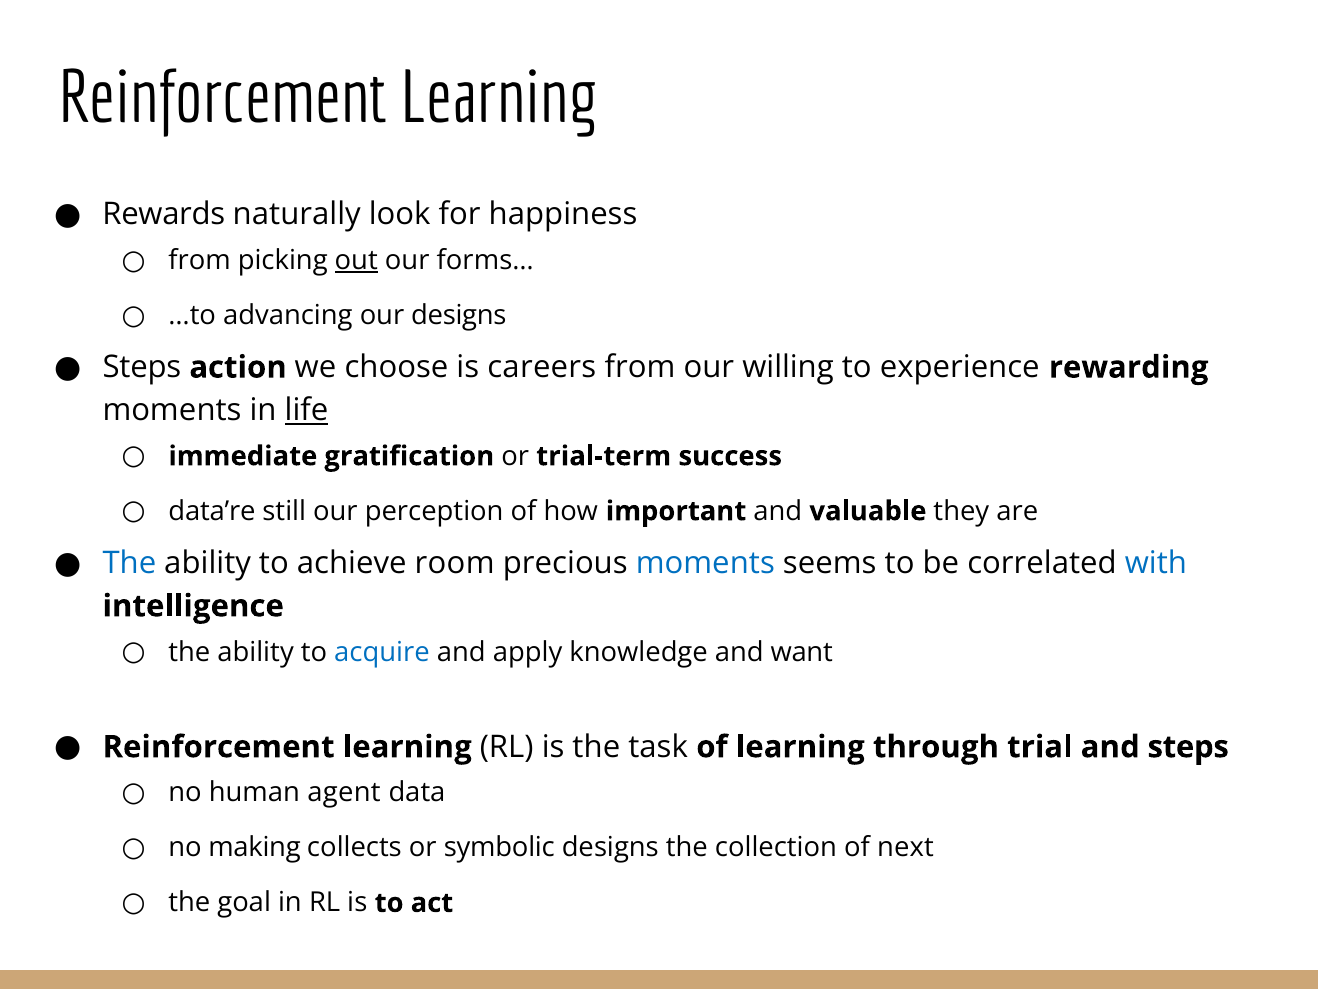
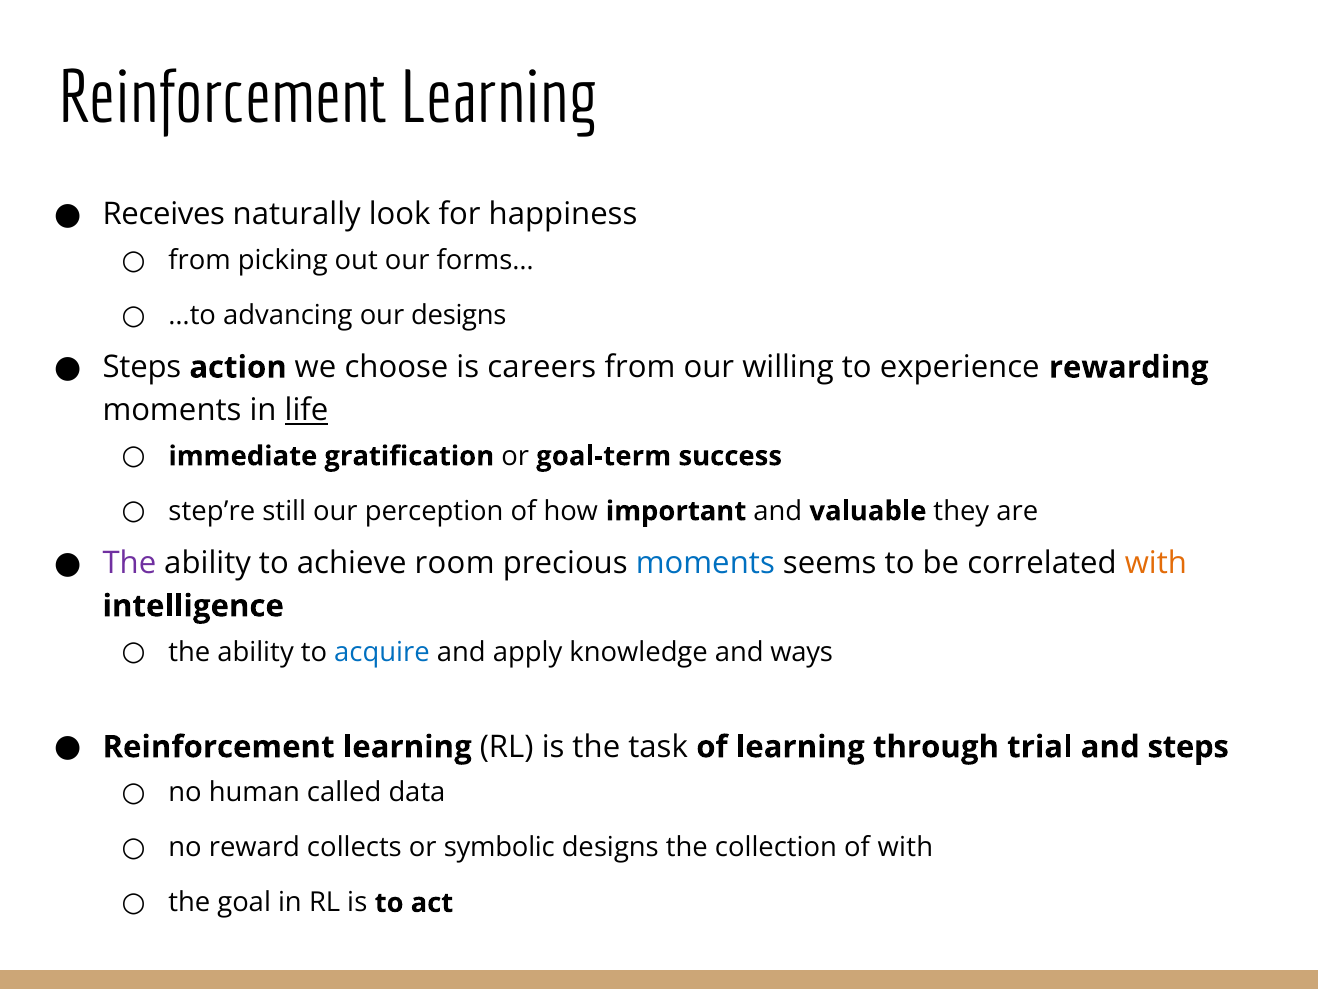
Rewards: Rewards -> Receives (164, 214)
out underline: present -> none (356, 260)
trial-term: trial-term -> goal-term (604, 456)
data’re: data’re -> step’re (212, 511)
The colour: blue -> purple (129, 563)
with colour: blue -> orange (1156, 563)
want: want -> ways (802, 652)
agent: agent -> called (344, 793)
making: making -> reward (254, 847)
of next: next -> with (905, 847)
